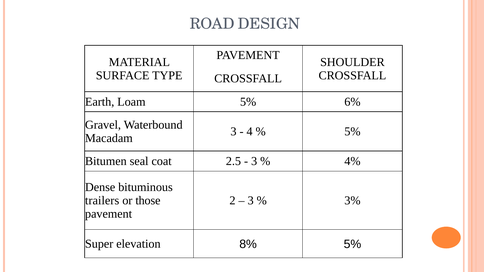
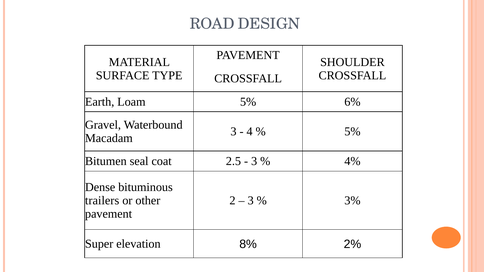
those: those -> other (148, 201)
8% 5%: 5% -> 2% (352, 244)
